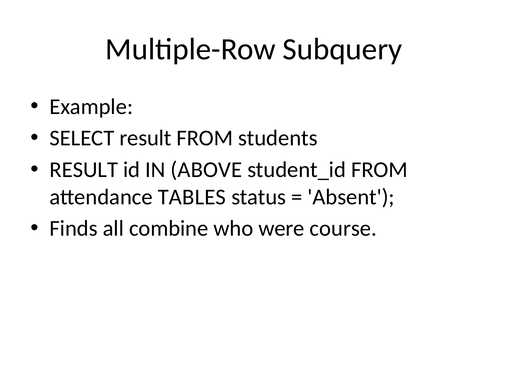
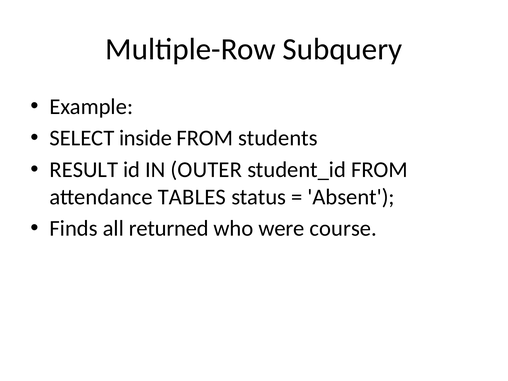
SELECT result: result -> inside (146, 138)
ABOVE: ABOVE -> OUTER (206, 170)
combine: combine -> returned (169, 229)
